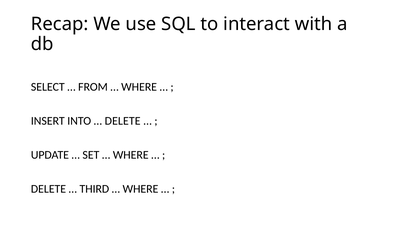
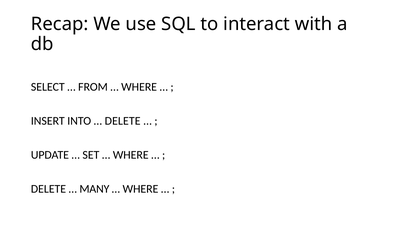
THIRD: THIRD -> MANY (94, 189)
